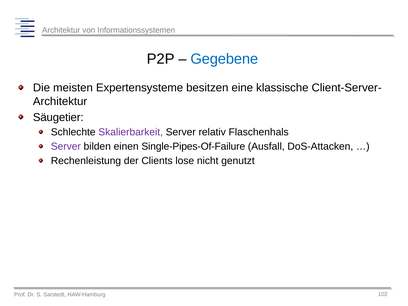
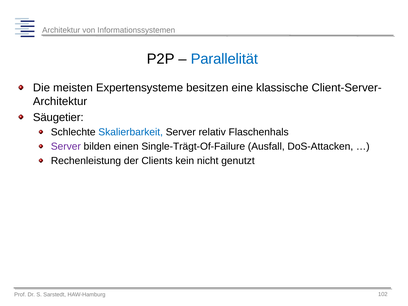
Gegebene: Gegebene -> Parallelität (224, 59)
Skalierbarkeit colour: purple -> blue (131, 132)
Single-Pipes-Of-Failure: Single-Pipes-Of-Failure -> Single-Trägt-Of-Failure (193, 146)
lose: lose -> kein (185, 161)
